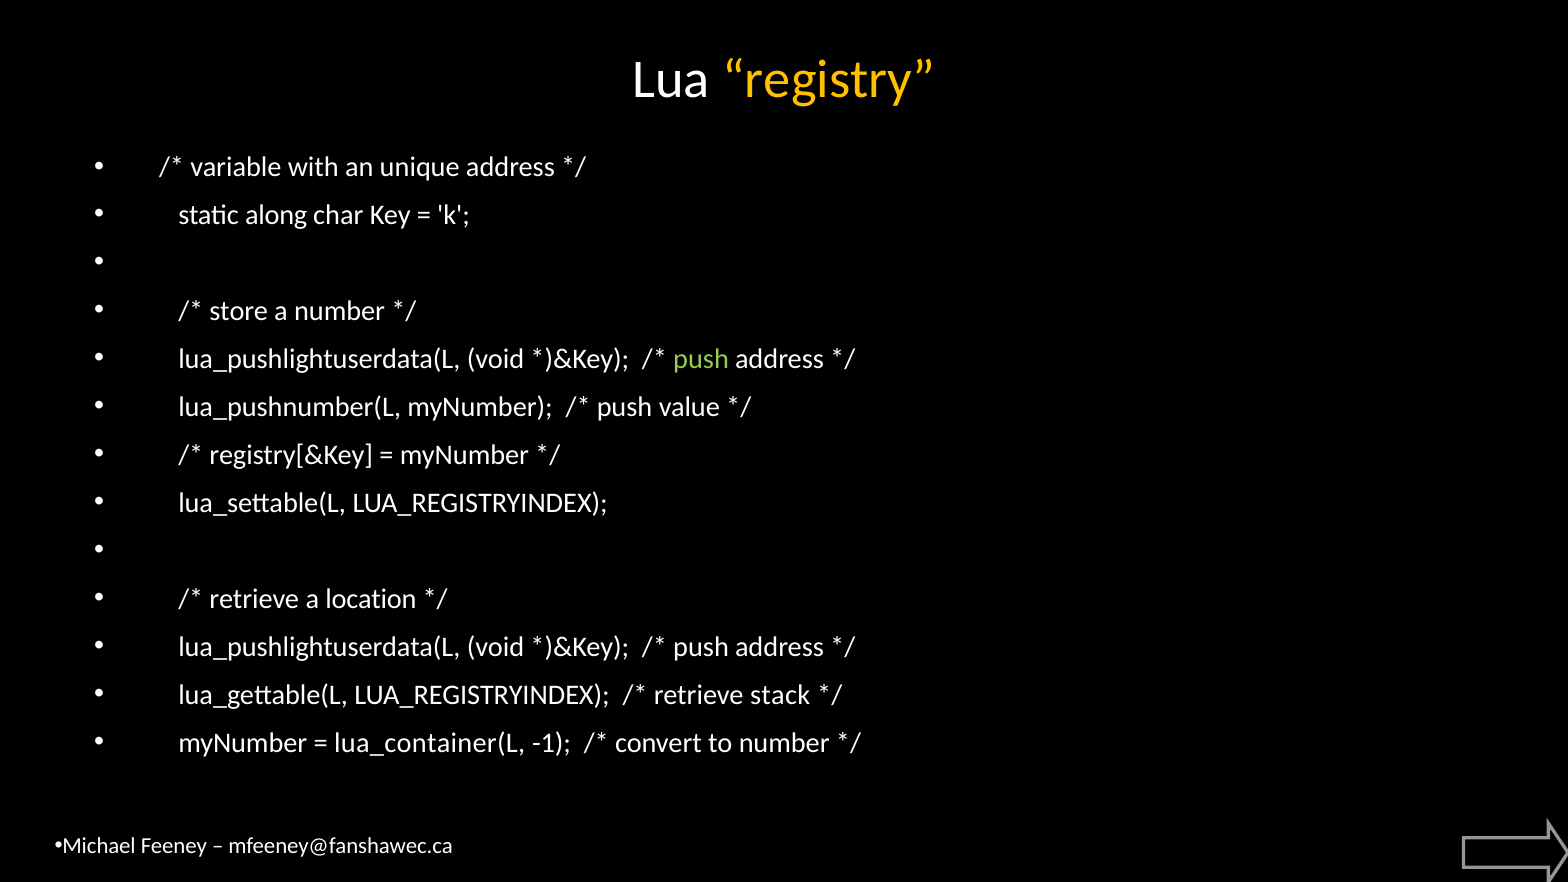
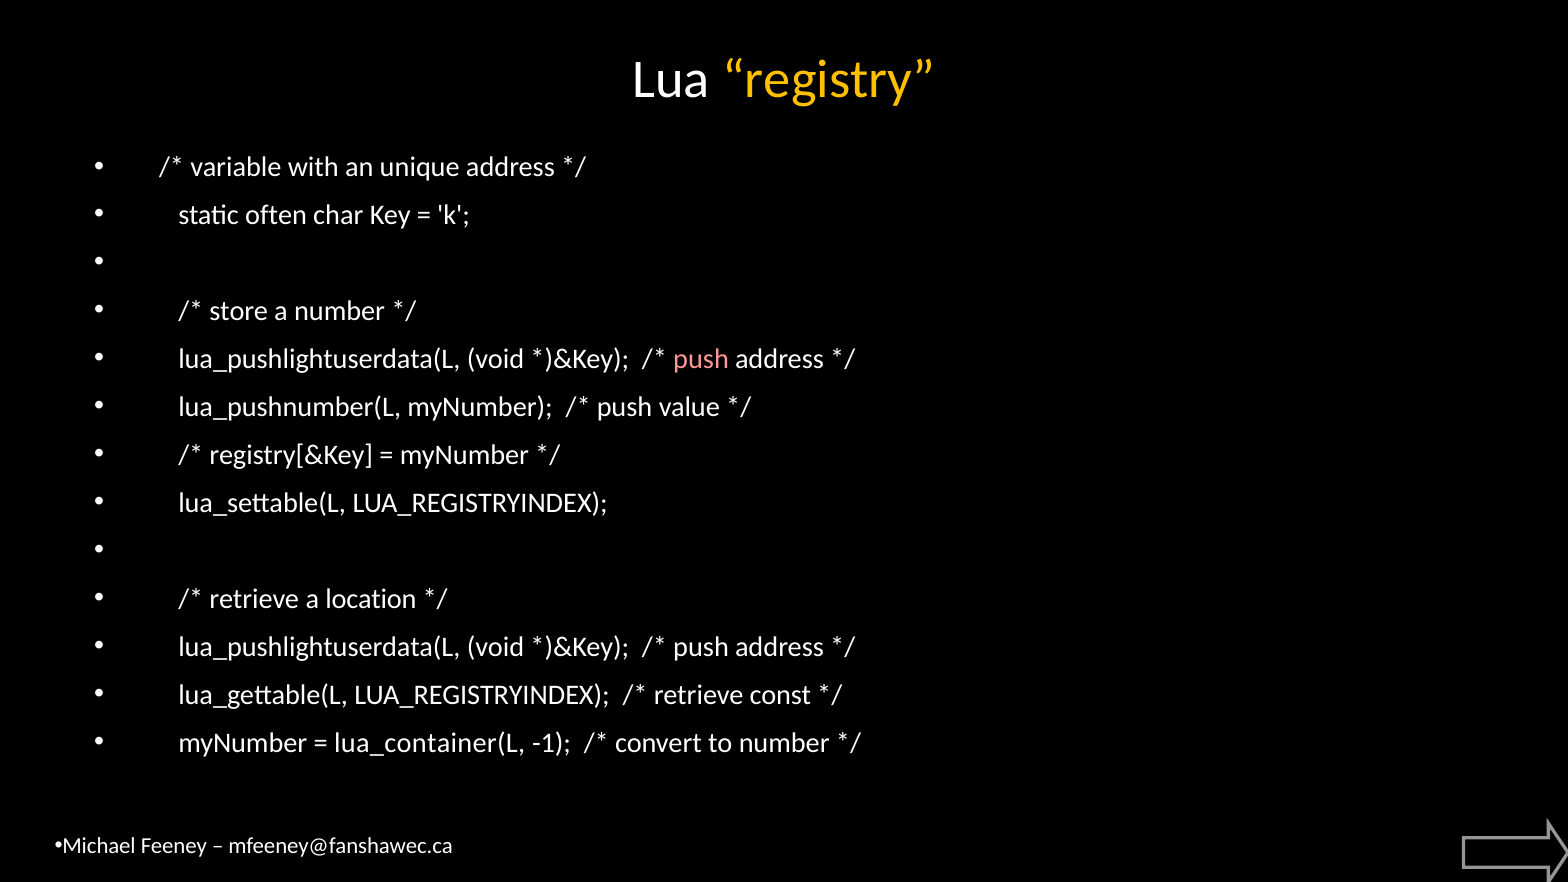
along: along -> often (276, 215)
push colour: light green -> pink (701, 359)
stack: stack -> const (780, 695)
